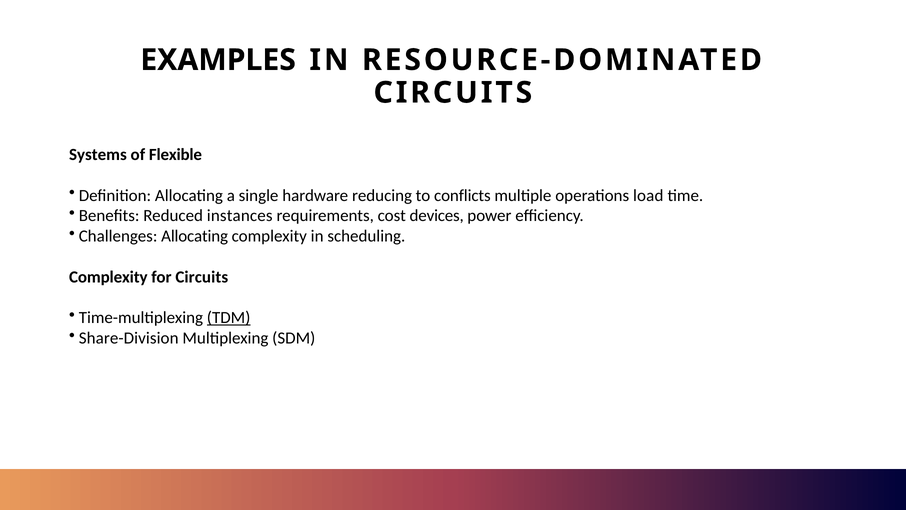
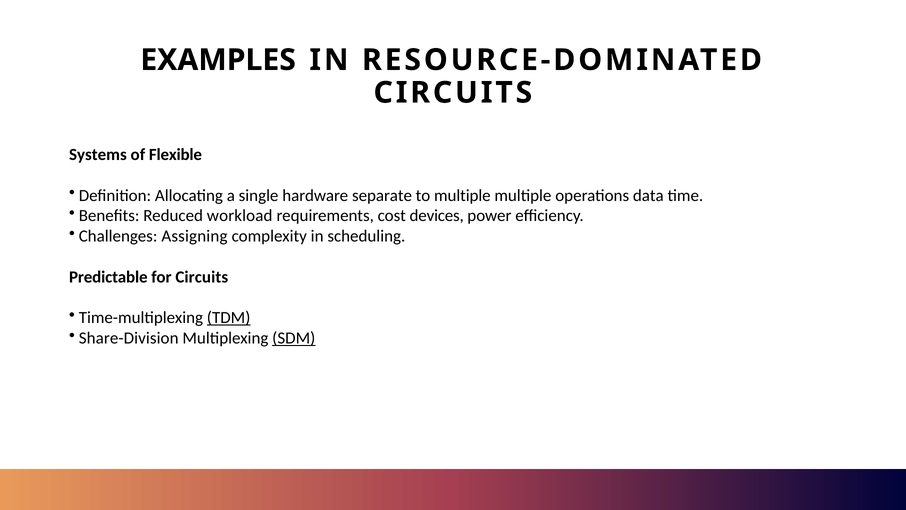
reducing: reducing -> separate (382, 195)
to conflicts: conflicts -> multiple (462, 195)
load: load -> data (648, 195)
instances: instances -> workload (240, 216)
Challenges Allocating: Allocating -> Assigning (194, 236)
Complexity: Complexity -> Predictable (108, 277)
SDM underline: none -> present (294, 338)
